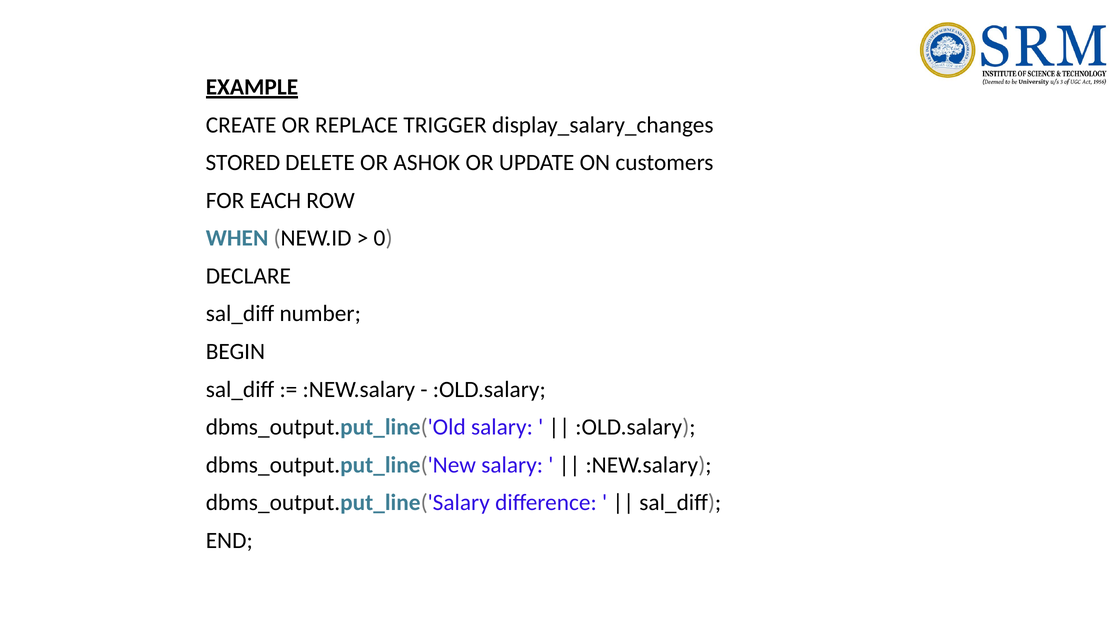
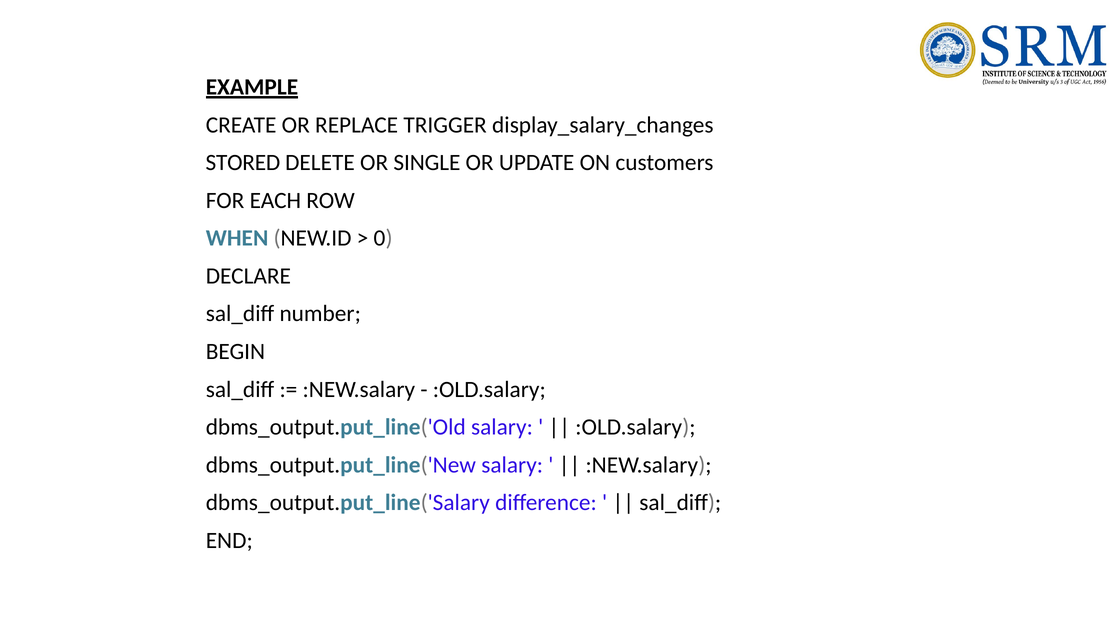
ASHOK: ASHOK -> SINGLE (427, 163)
